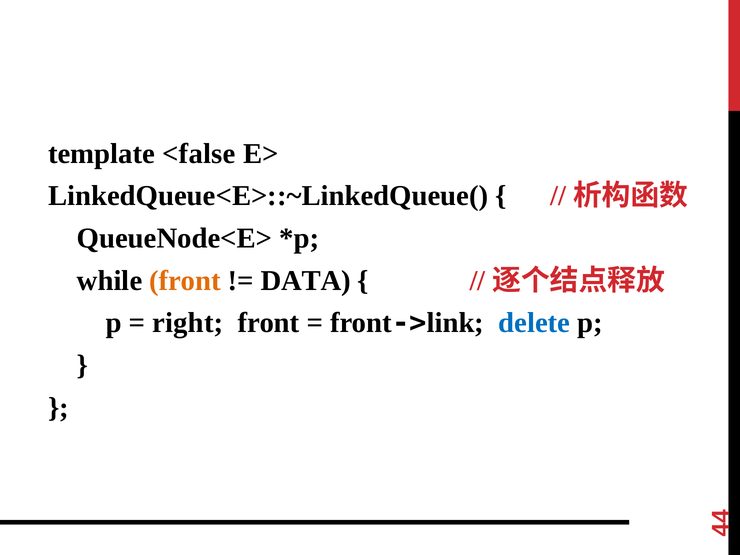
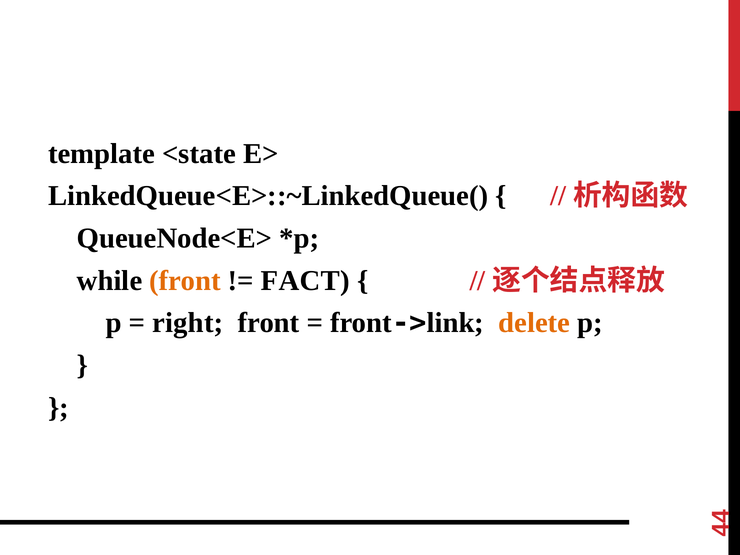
<false: <false -> <state (199, 154)
DATA: DATA -> FACT (305, 281)
delete colour: blue -> orange (534, 323)
